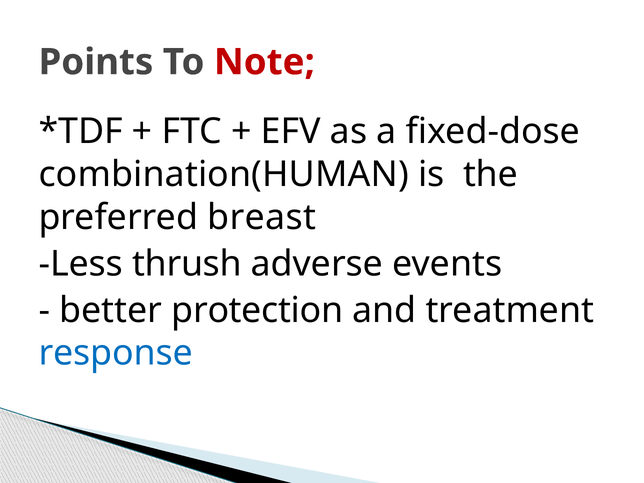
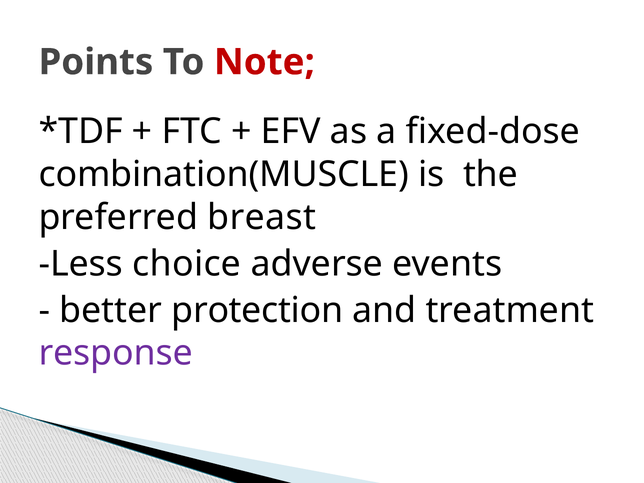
combination(HUMAN: combination(HUMAN -> combination(MUSCLE (224, 174)
thrush: thrush -> choice (187, 264)
response colour: blue -> purple (116, 353)
